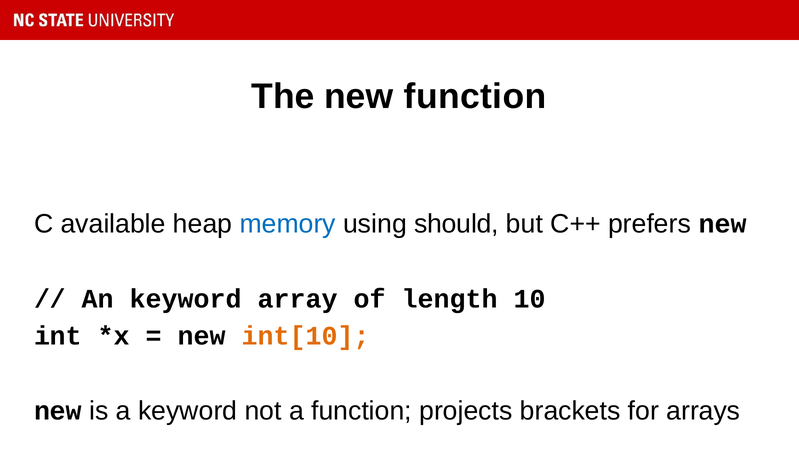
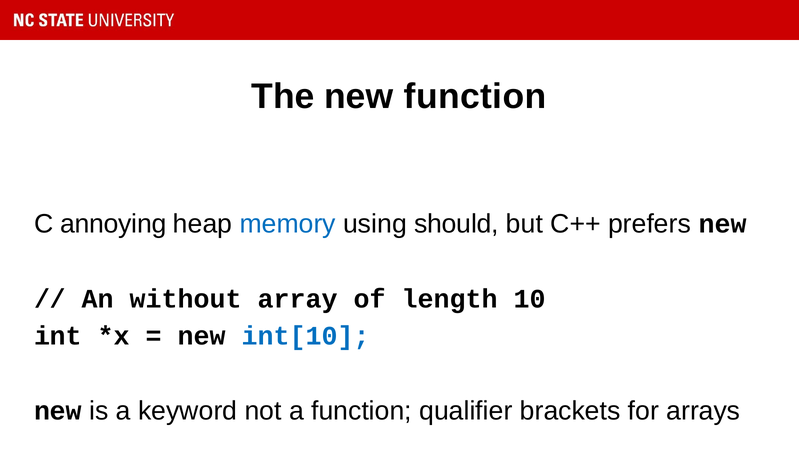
available: available -> annoying (113, 224)
An keyword: keyword -> without (186, 298)
int[10 colour: orange -> blue (306, 336)
projects: projects -> qualifier (466, 410)
